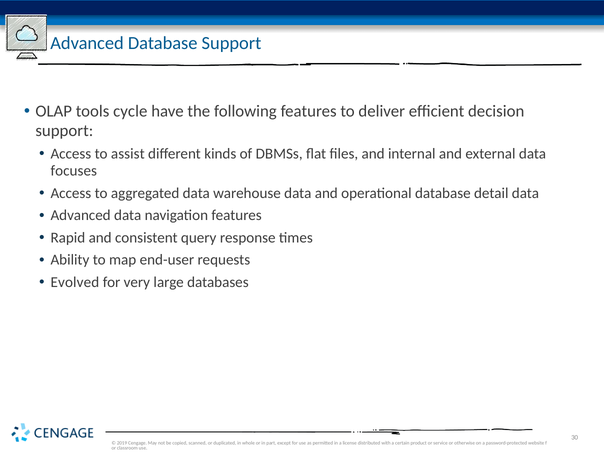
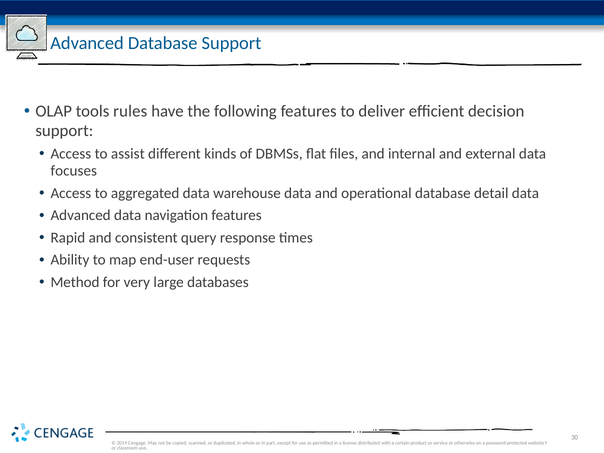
cycle: cycle -> rules (130, 111)
Evolved: Evolved -> Method (75, 282)
